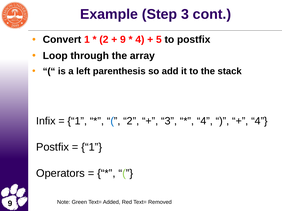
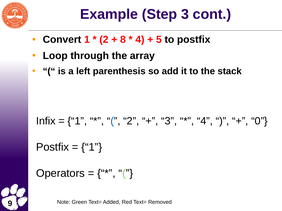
9: 9 -> 8 (123, 40)
4: 4 -> 0 (259, 121)
